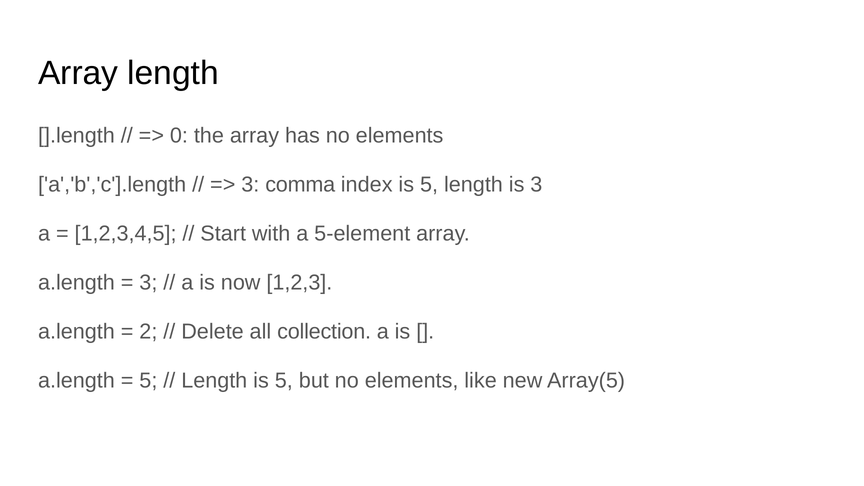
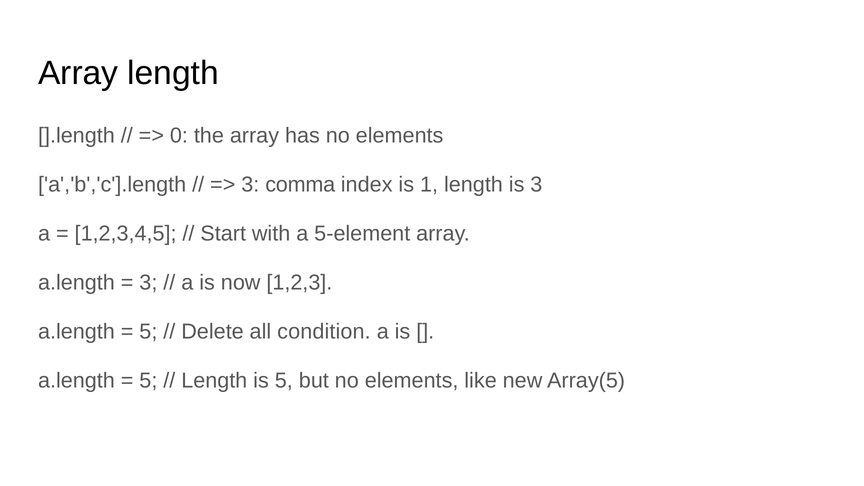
index is 5: 5 -> 1 (429, 185)
2: 2 -> 5 (148, 332)
collection: collection -> condition (324, 332)
